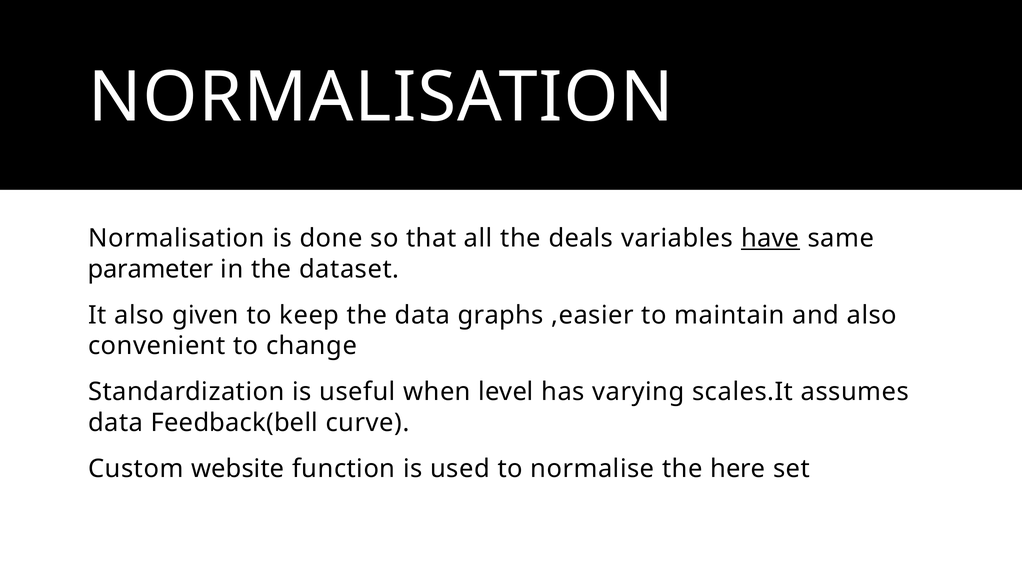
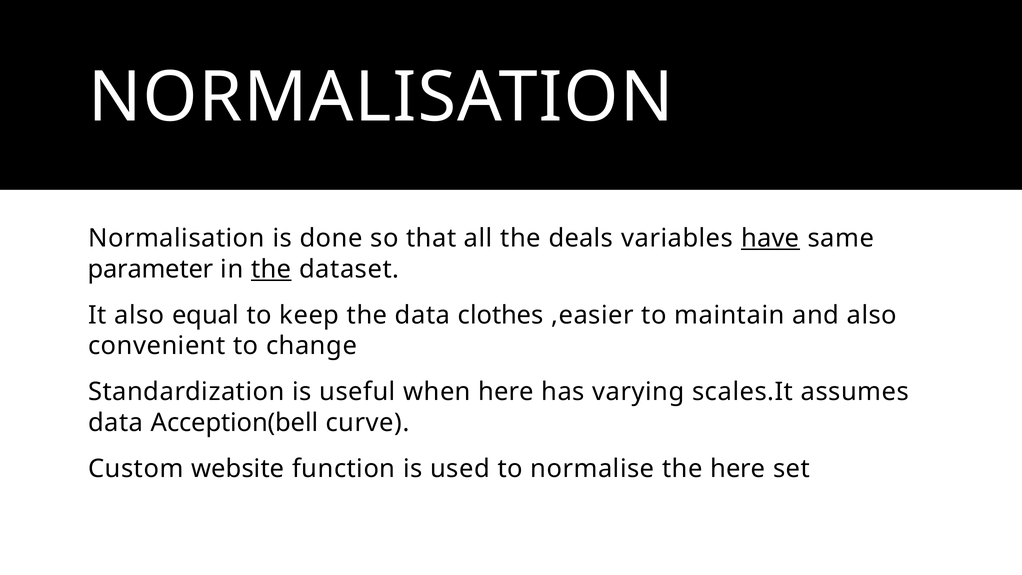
the underline: none -> present (271, 269)
given: given -> equal (205, 315)
graphs: graphs -> clothes (501, 315)
when level: level -> here (506, 392)
Feedback(bell: Feedback(bell -> Acception(bell (235, 423)
